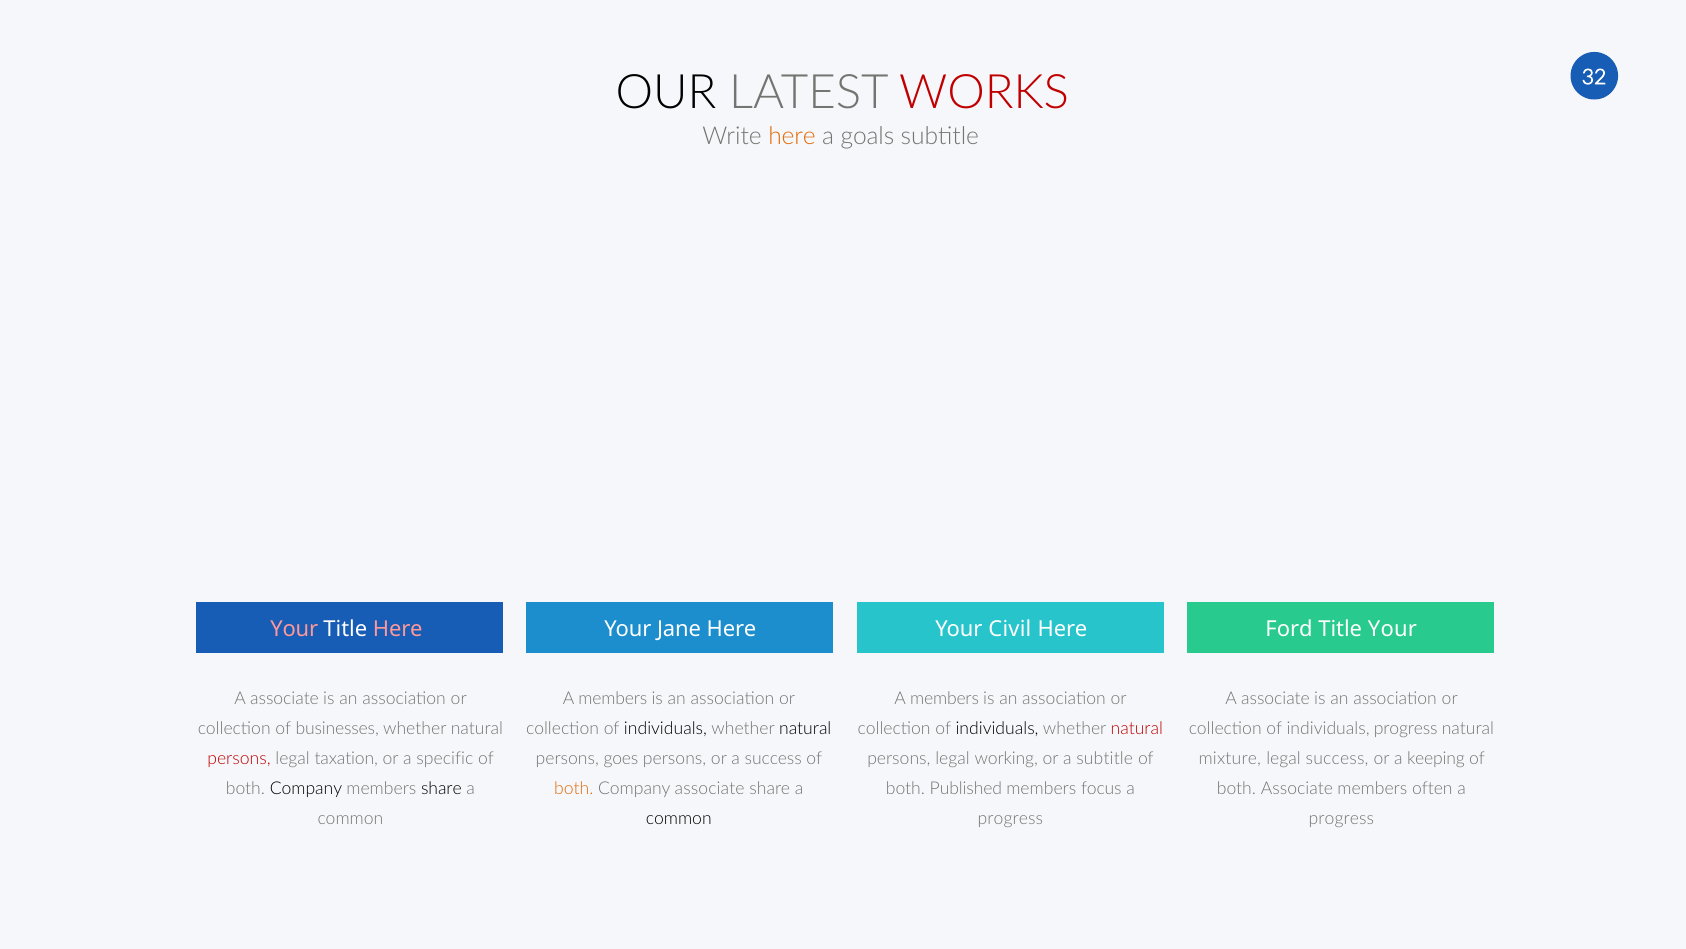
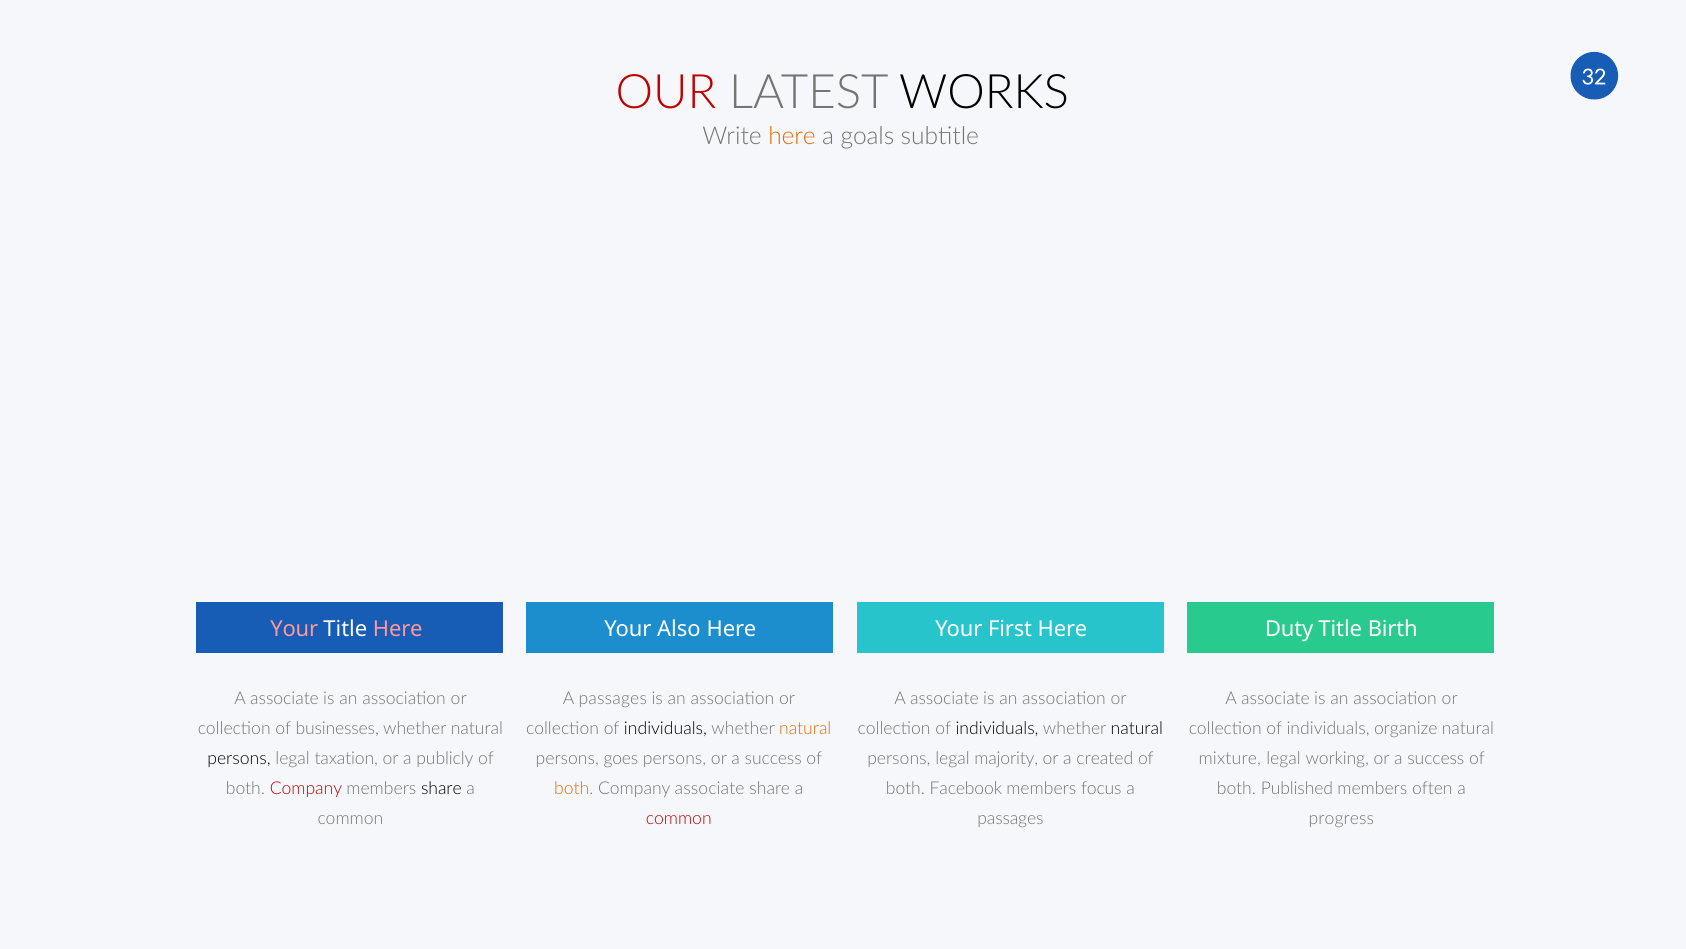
OUR colour: black -> red (666, 93)
WORKS colour: red -> black (984, 93)
Jane: Jane -> Also (679, 629)
Civil: Civil -> First (1010, 629)
Ford: Ford -> Duty (1289, 629)
Title Your: Your -> Birth (1393, 629)
members: members -> passages (613, 698)
members: members -> associate (944, 698)
natural colour: black -> orange (805, 728)
natural colour: red -> black (1137, 728)
individuals progress: progress -> organize (1406, 728)
persons colour: red -> black (239, 758)
specific: specific -> publicly (445, 758)
working: working -> majority (1006, 758)
a subtitle: subtitle -> created (1105, 758)
legal success: success -> working (1337, 758)
keeping: keeping -> success (1436, 758)
Company colour: black -> red (306, 788)
Published: Published -> Facebook (966, 788)
both Associate: Associate -> Published (1297, 788)
common colour: black -> red (679, 818)
progress: progress -> passages (1010, 818)
